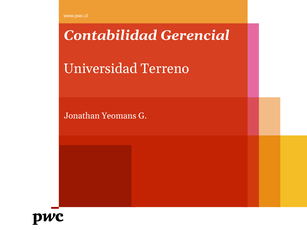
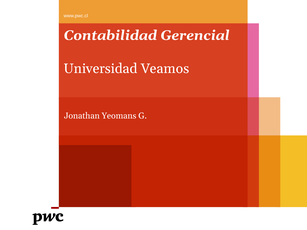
Terreno: Terreno -> Veamos (165, 69)
